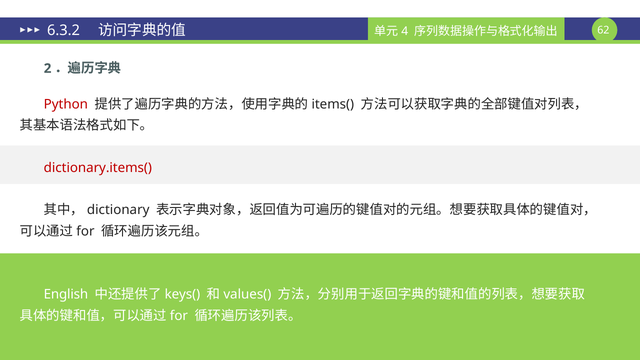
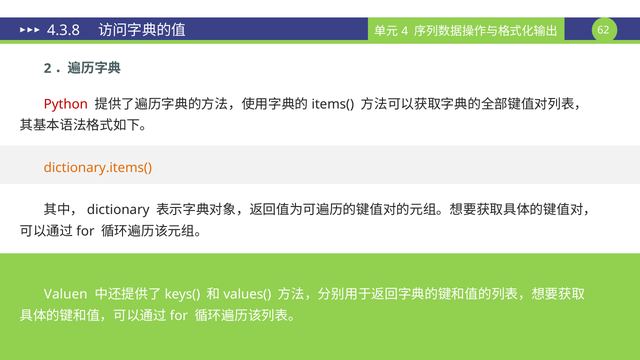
6.3.2: 6.3.2 -> 4.3.8 (64, 31)
dictionary.items( colour: red -> orange (98, 168)
English: English -> Valuen (66, 294)
